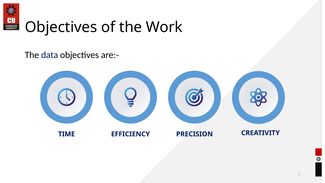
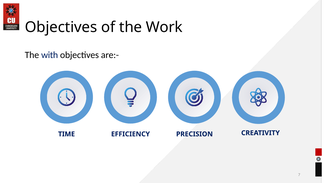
data: data -> with (50, 55)
